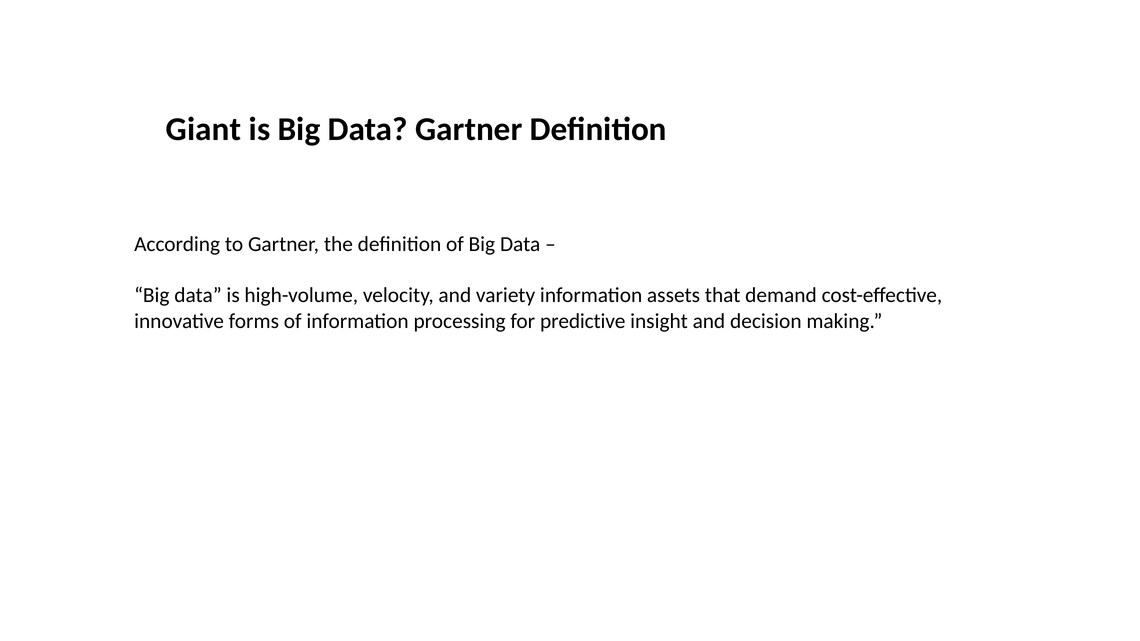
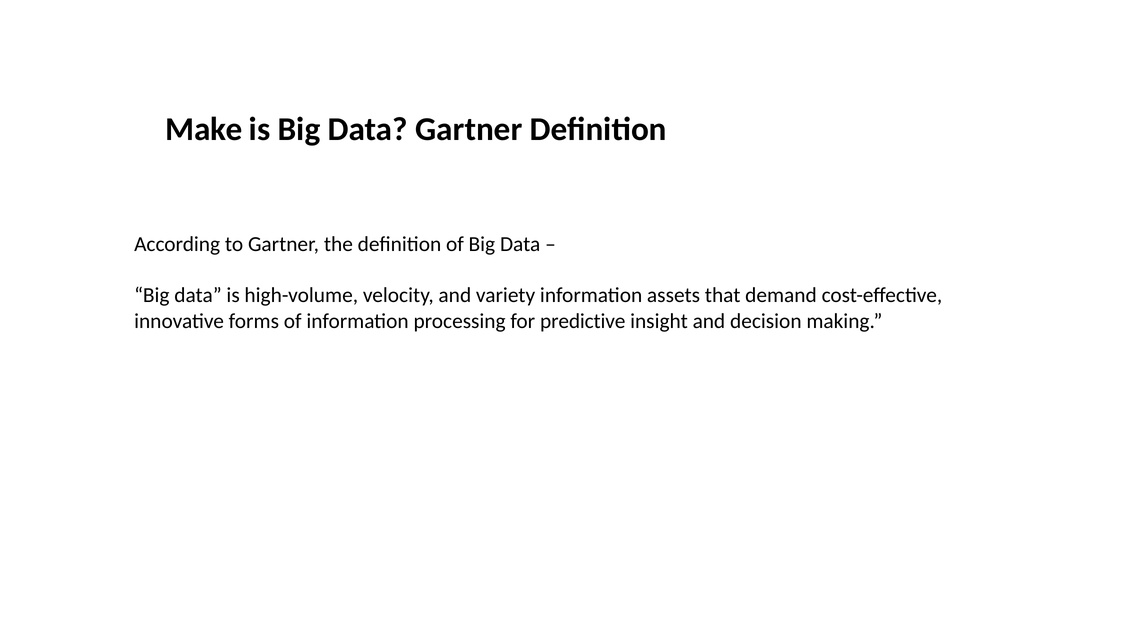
Giant: Giant -> Make (204, 129)
